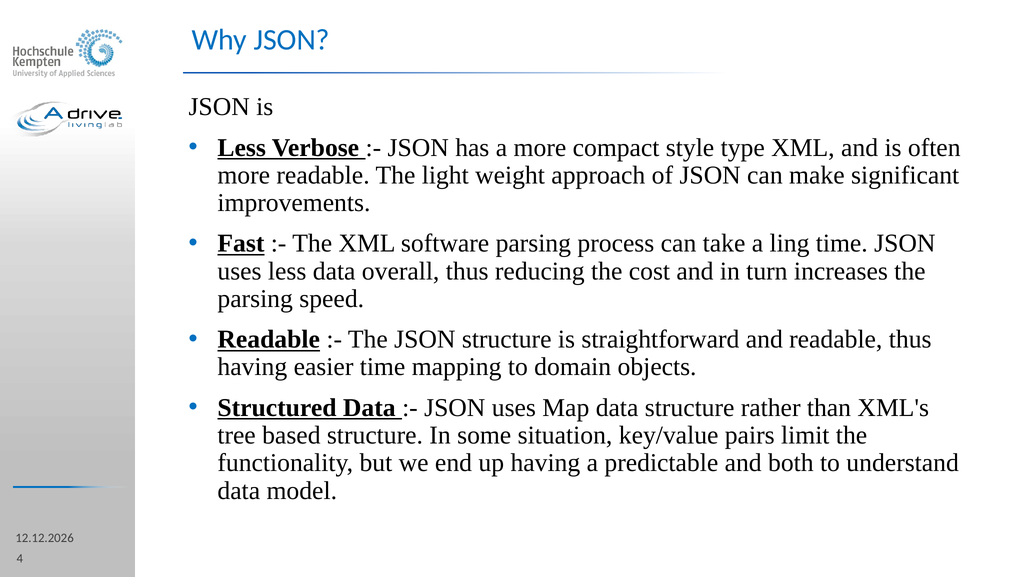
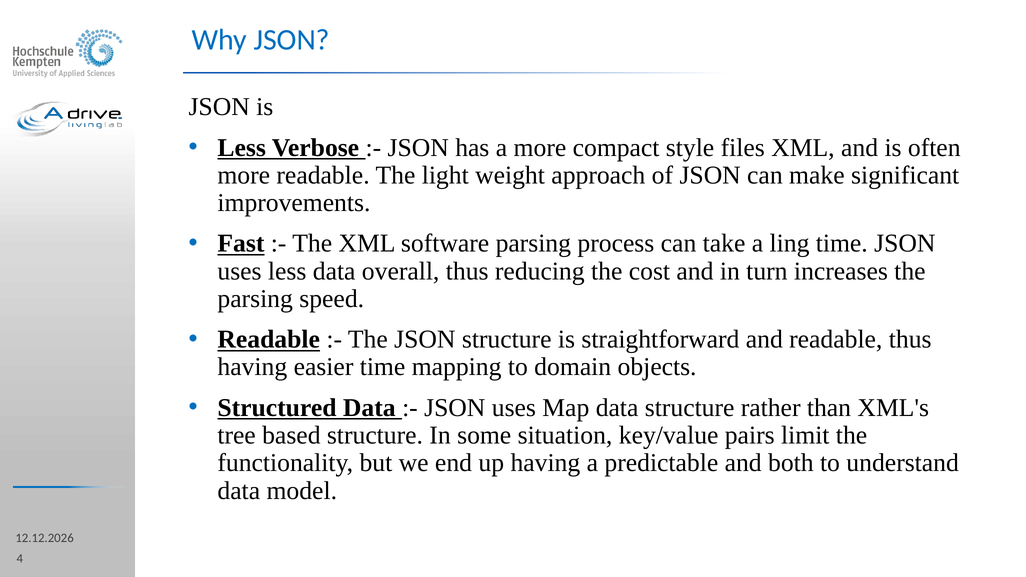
type: type -> files (743, 148)
